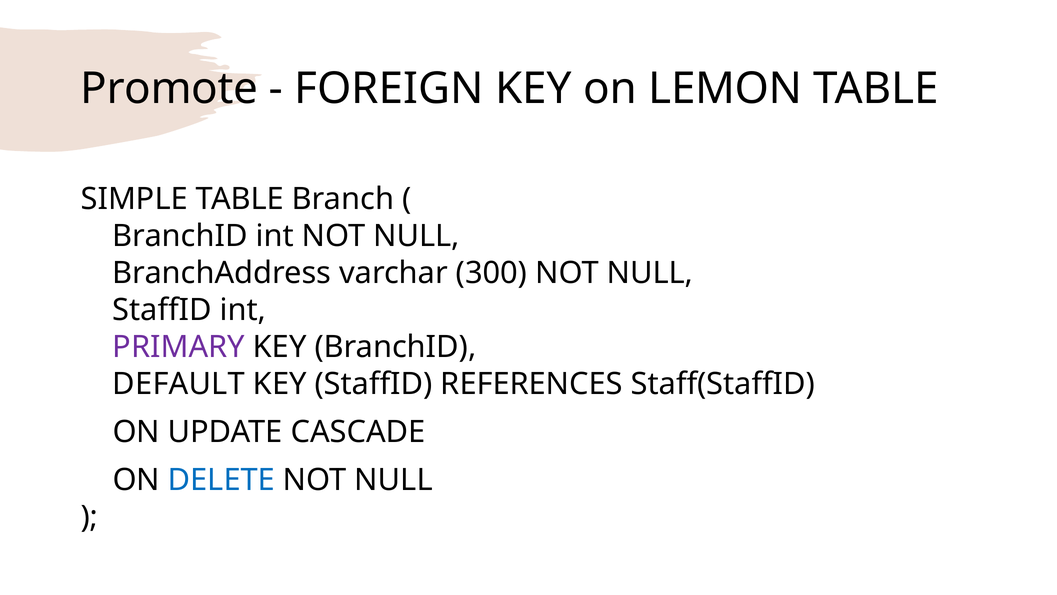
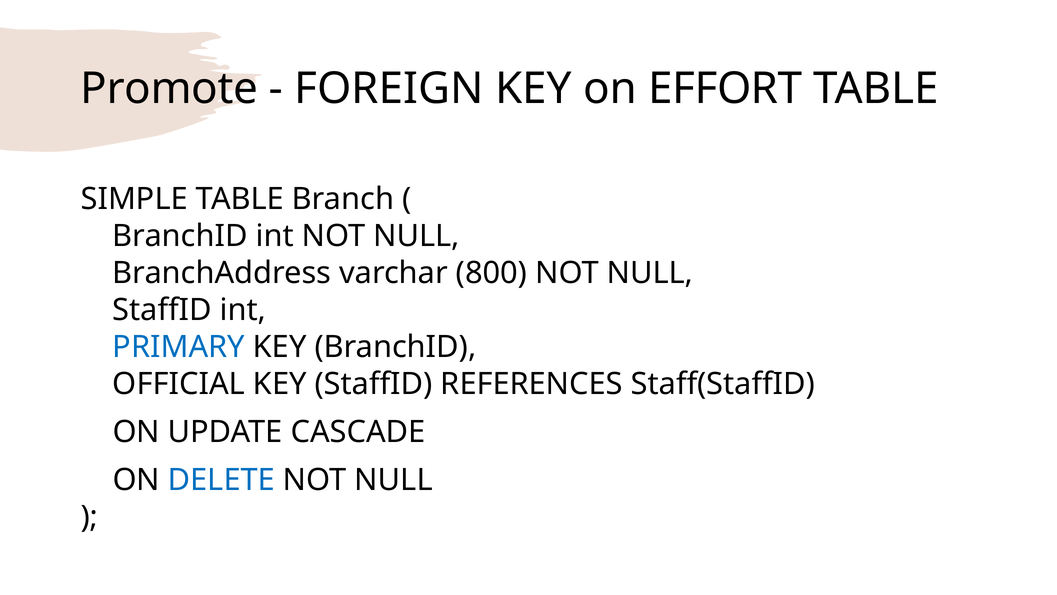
LEMON: LEMON -> EFFORT (725, 89)
300: 300 -> 800 (492, 273)
PRIMARY colour: purple -> blue (179, 347)
DEFAULT: DEFAULT -> OFFICIAL (179, 384)
